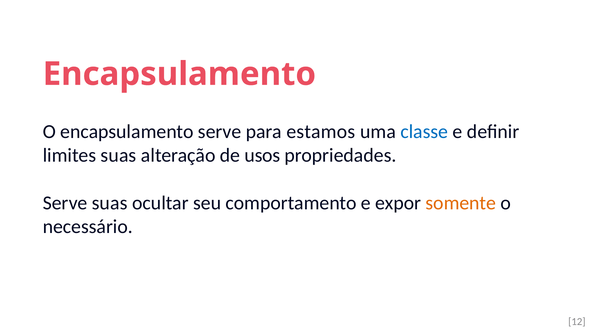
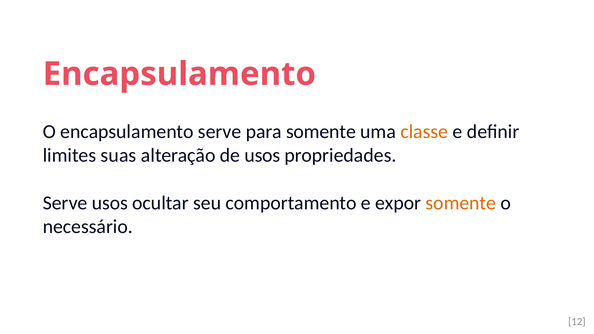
para estamos: estamos -> somente (321, 132)
classe colour: blue -> orange (424, 132)
Serve suas: suas -> usos (110, 203)
